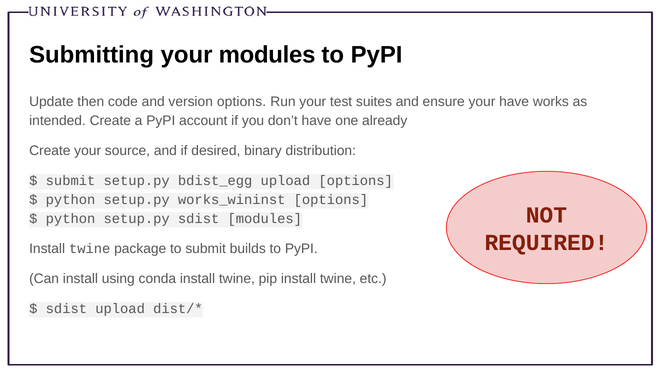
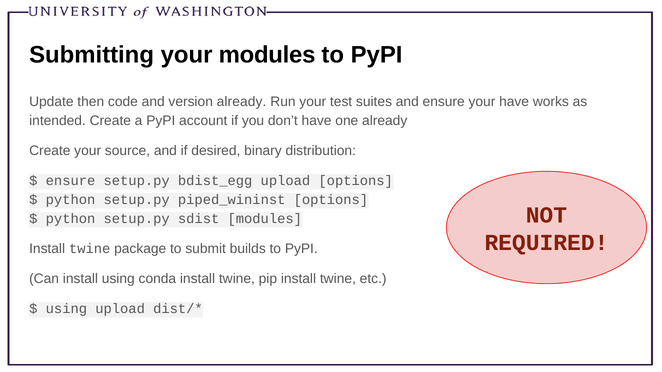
version options: options -> already (242, 102)
submit: submit -> ensure (71, 181)
works_wininst: works_wininst -> piped_wininst (232, 200)
sdist: sdist -> using (66, 309)
